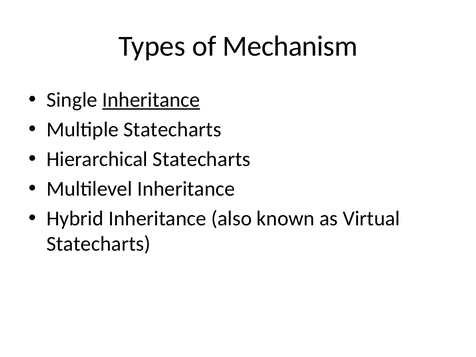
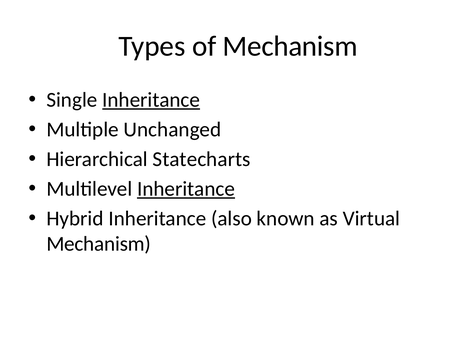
Multiple Statecharts: Statecharts -> Unchanged (172, 130)
Inheritance underline: none -> present (186, 189)
Statecharts: Statecharts -> Mechanism (99, 244)
